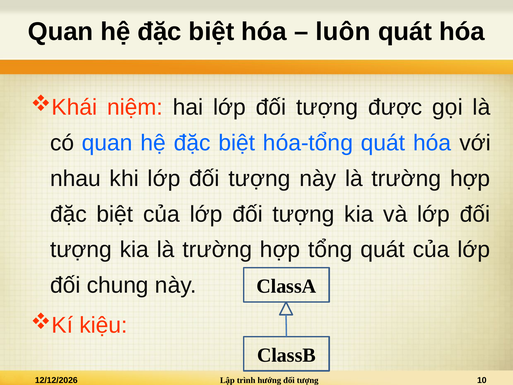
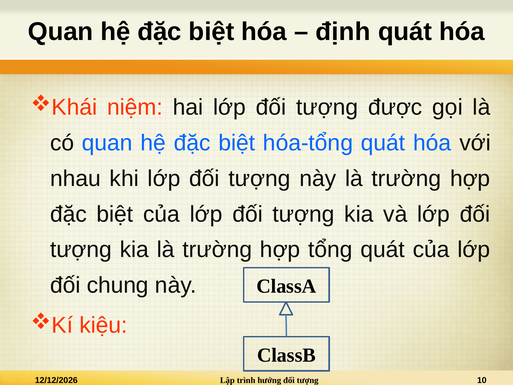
luôn: luôn -> định (343, 32)
